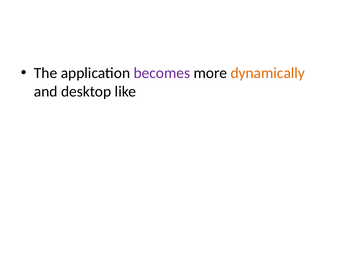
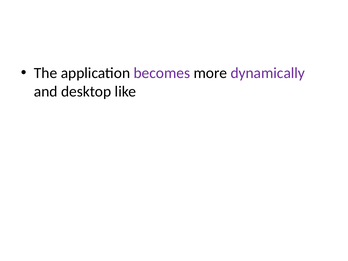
dynamically colour: orange -> purple (268, 73)
